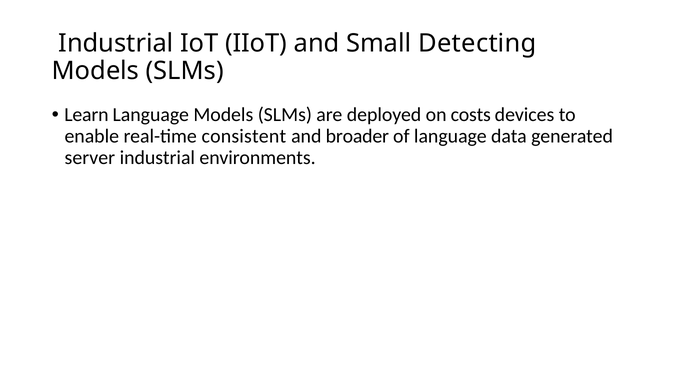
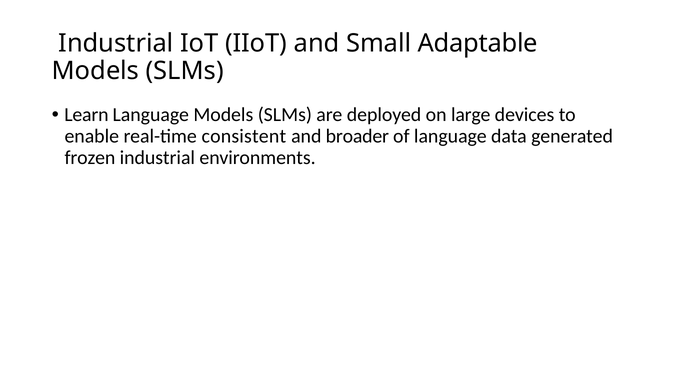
Detecting: Detecting -> Adaptable (478, 43)
costs: costs -> large (471, 115)
server: server -> frozen (90, 158)
